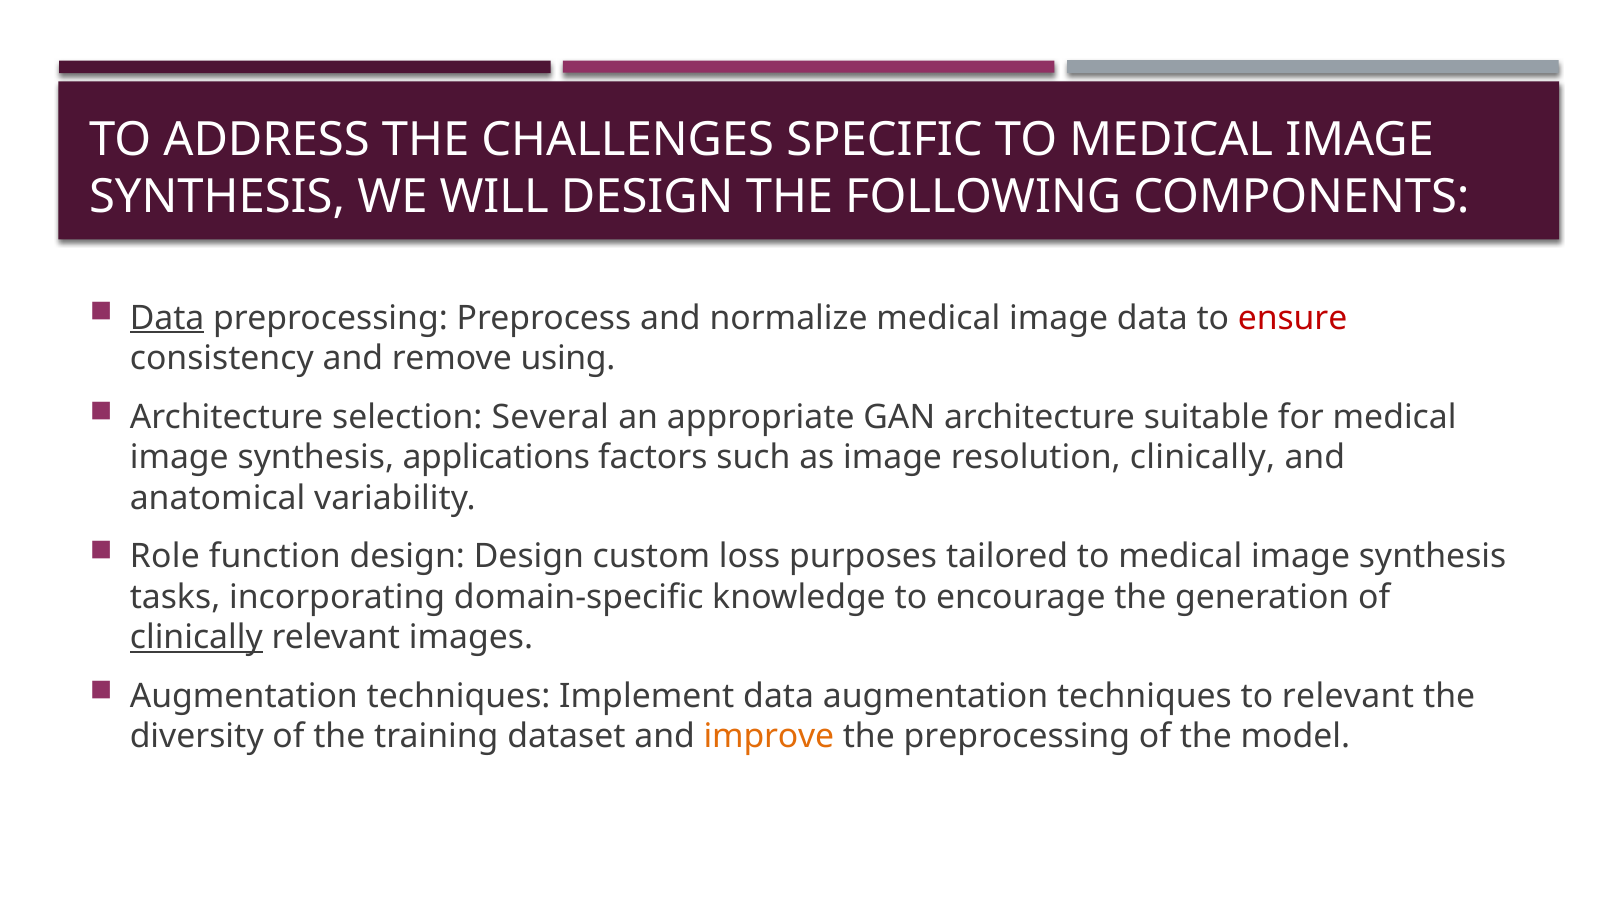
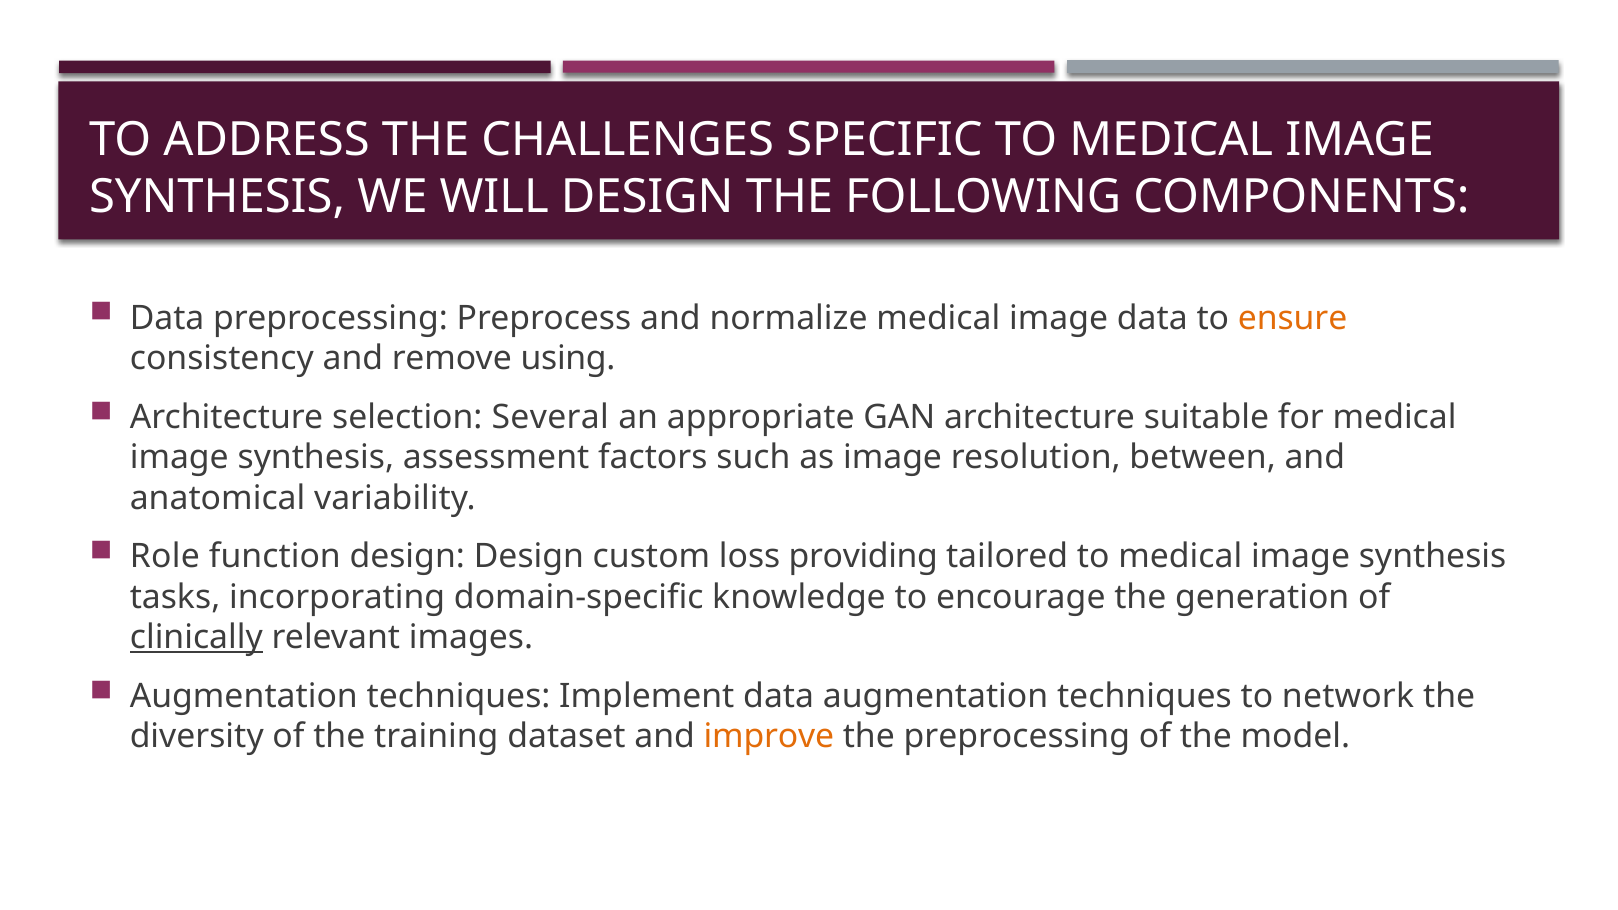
Data underline: present -> none (167, 318)
ensure colour: red -> orange (1293, 318)
applications: applications -> assessment (496, 458)
resolution clinically: clinically -> between (1203, 458)
purposes: purposes -> providing (863, 557)
to relevant: relevant -> network (1348, 696)
